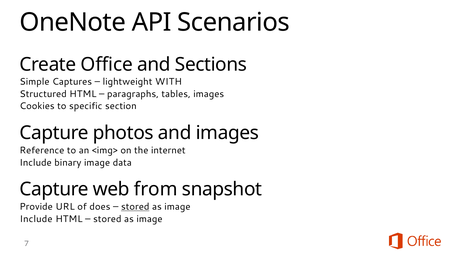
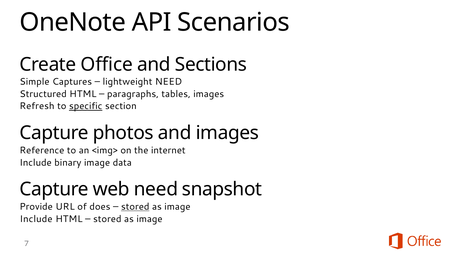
lightweight WITH: WITH -> NEED (169, 82)
Cookies: Cookies -> Refresh (37, 106)
specific underline: none -> present (86, 106)
web from: from -> need (156, 189)
